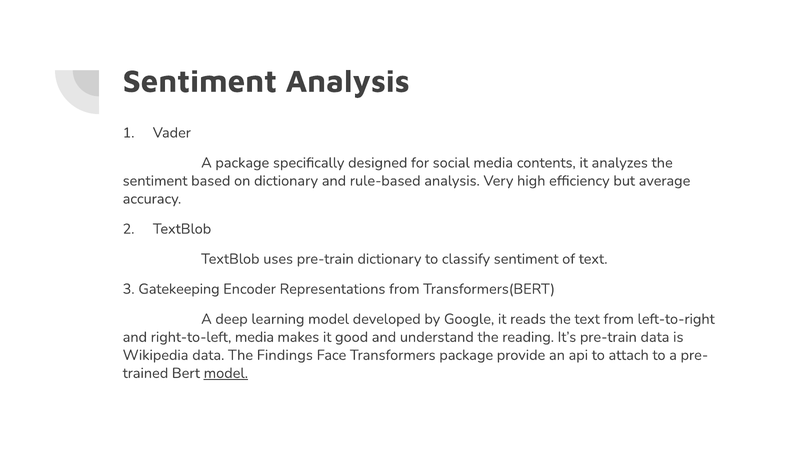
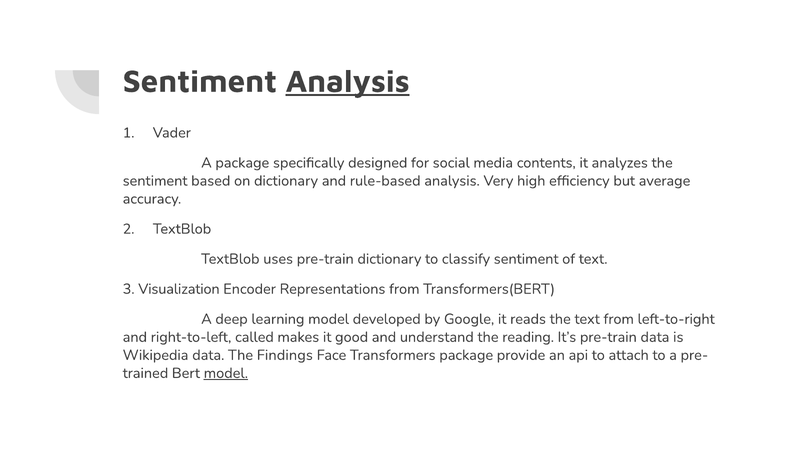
Analysis underline: none -> present (348, 82)
Gatekeeping: Gatekeeping -> Visualization (179, 289)
right-to-left media: media -> called (254, 337)
